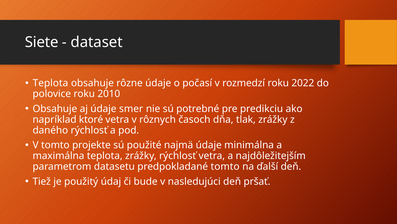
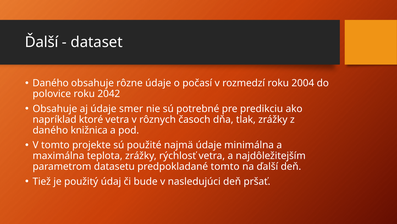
Siete: Siete -> Ďalší (42, 42)
Teplota: Teplota -> Daného (51, 83)
2022: 2022 -> 2004 (303, 83)
2010: 2010 -> 2042 (109, 94)
daného rýchlosť: rýchlosť -> knižnica (89, 130)
